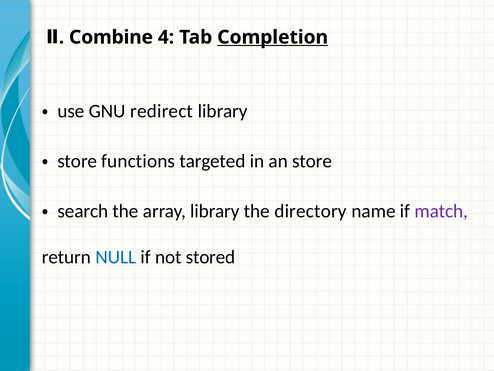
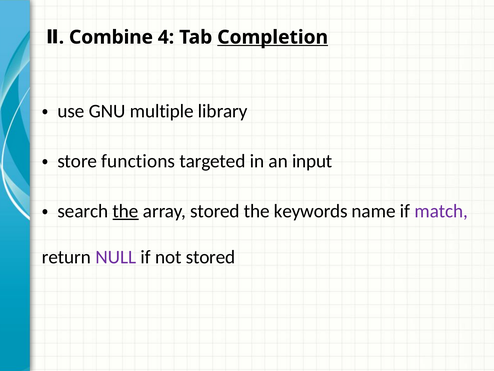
redirect: redirect -> multiple (162, 111)
an store: store -> input (312, 161)
the underline: none -> present (126, 211)
array library: library -> stored (215, 211)
directory: directory -> keywords (311, 211)
NULL colour: blue -> purple (116, 257)
